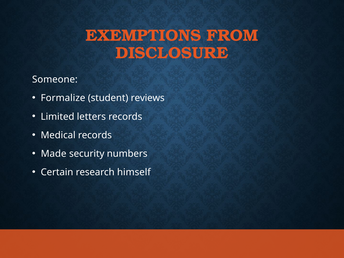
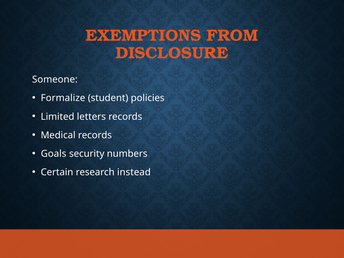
reviews: reviews -> policies (148, 98)
Made: Made -> Goals (54, 154)
himself: himself -> instead (134, 172)
